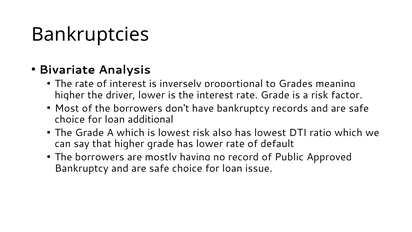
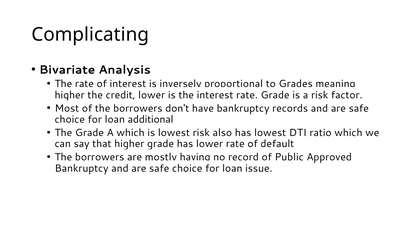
Bankruptcies: Bankruptcies -> Complicating (90, 35)
driver: driver -> credit (121, 95)
